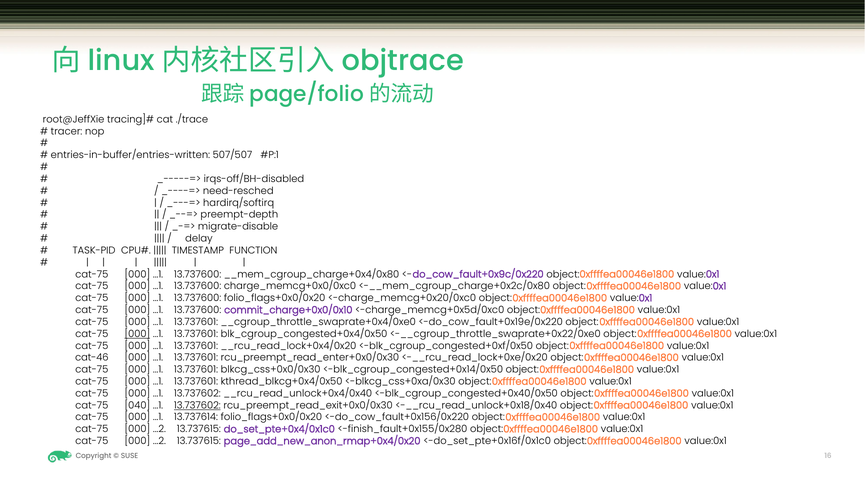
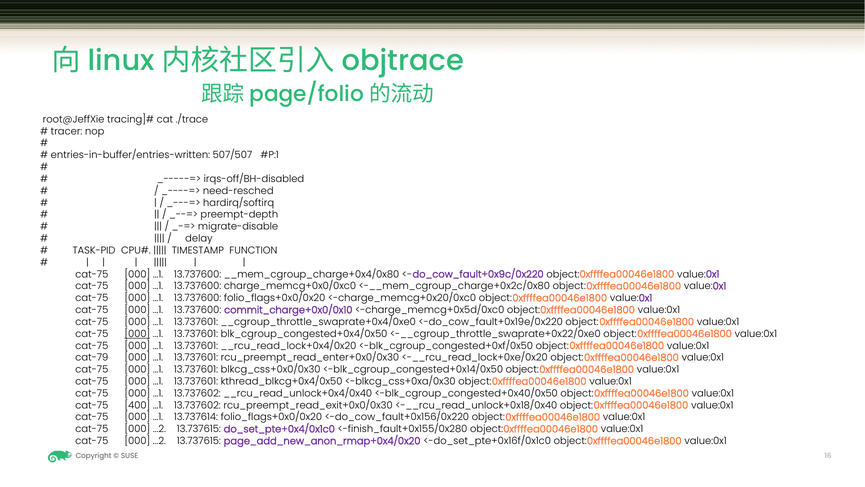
cat-46: cat-46 -> cat-79 (92, 357)
040: 040 -> 400 (137, 405)
13.737602 underline: present -> none (197, 405)
